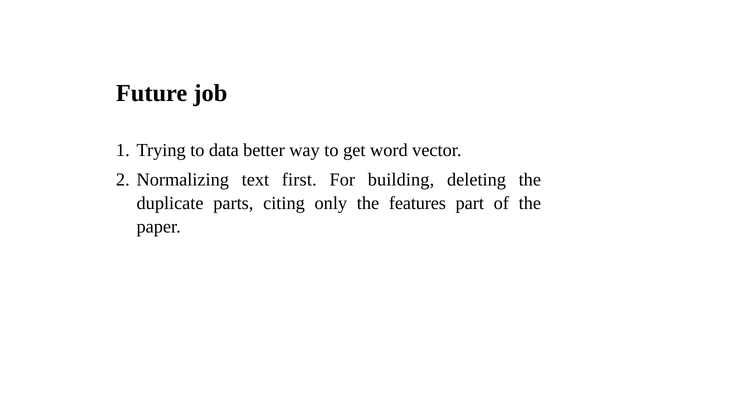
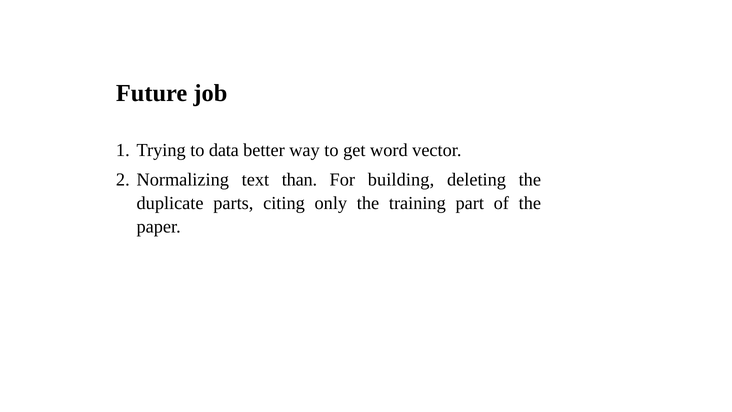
first: first -> than (299, 180)
features: features -> training (417, 203)
